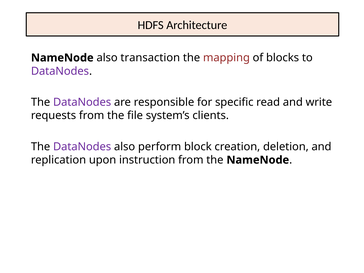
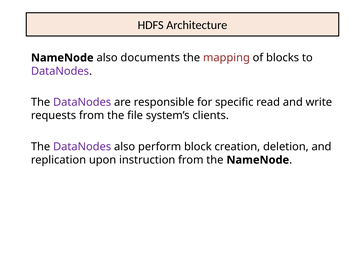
transaction: transaction -> documents (150, 58)
